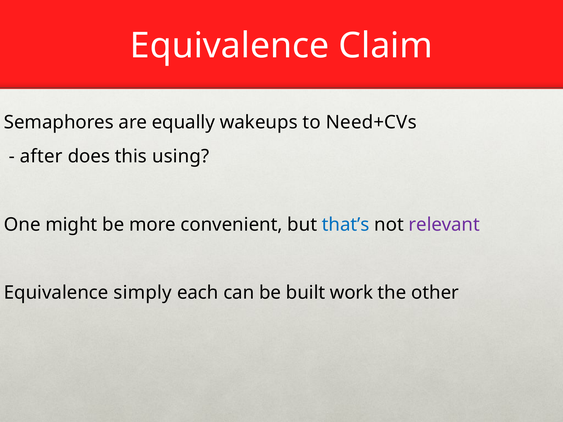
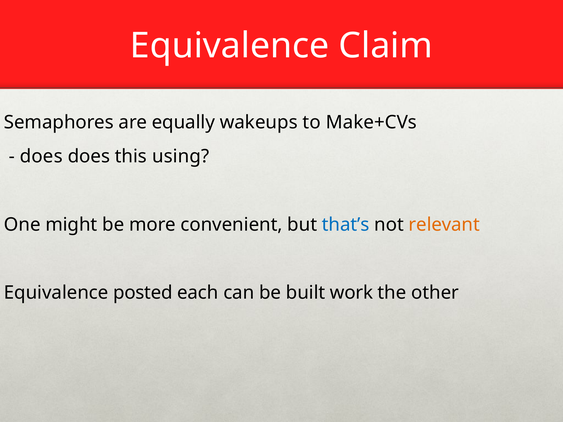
Need+CVs: Need+CVs -> Make+CVs (371, 122)
after: after -> does (41, 156)
relevant colour: purple -> orange (444, 225)
simply: simply -> posted (143, 293)
